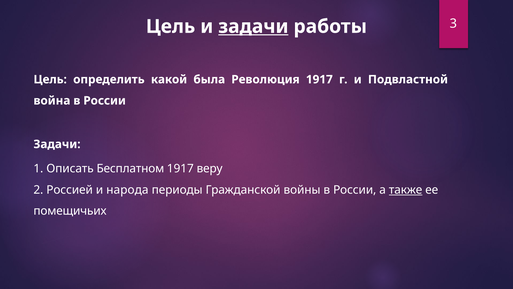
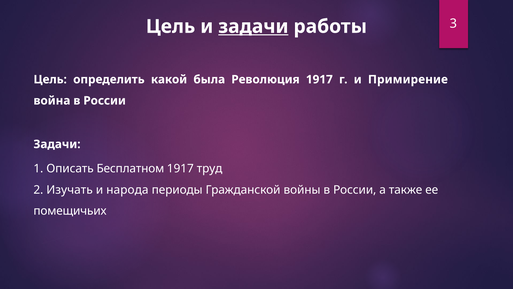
Подвластной: Подвластной -> Примирение (408, 79)
веру: веру -> труд (210, 168)
Россией: Россией -> Изучать (70, 190)
также underline: present -> none (406, 190)
